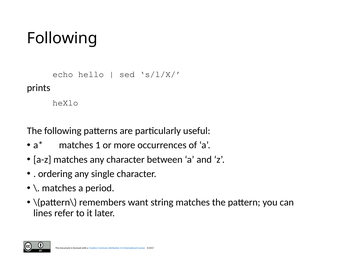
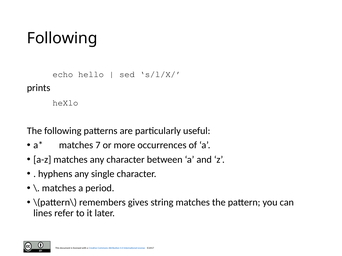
1: 1 -> 7 (98, 145)
ordering: ordering -> hyphens (55, 174)
want: want -> gives (138, 203)
